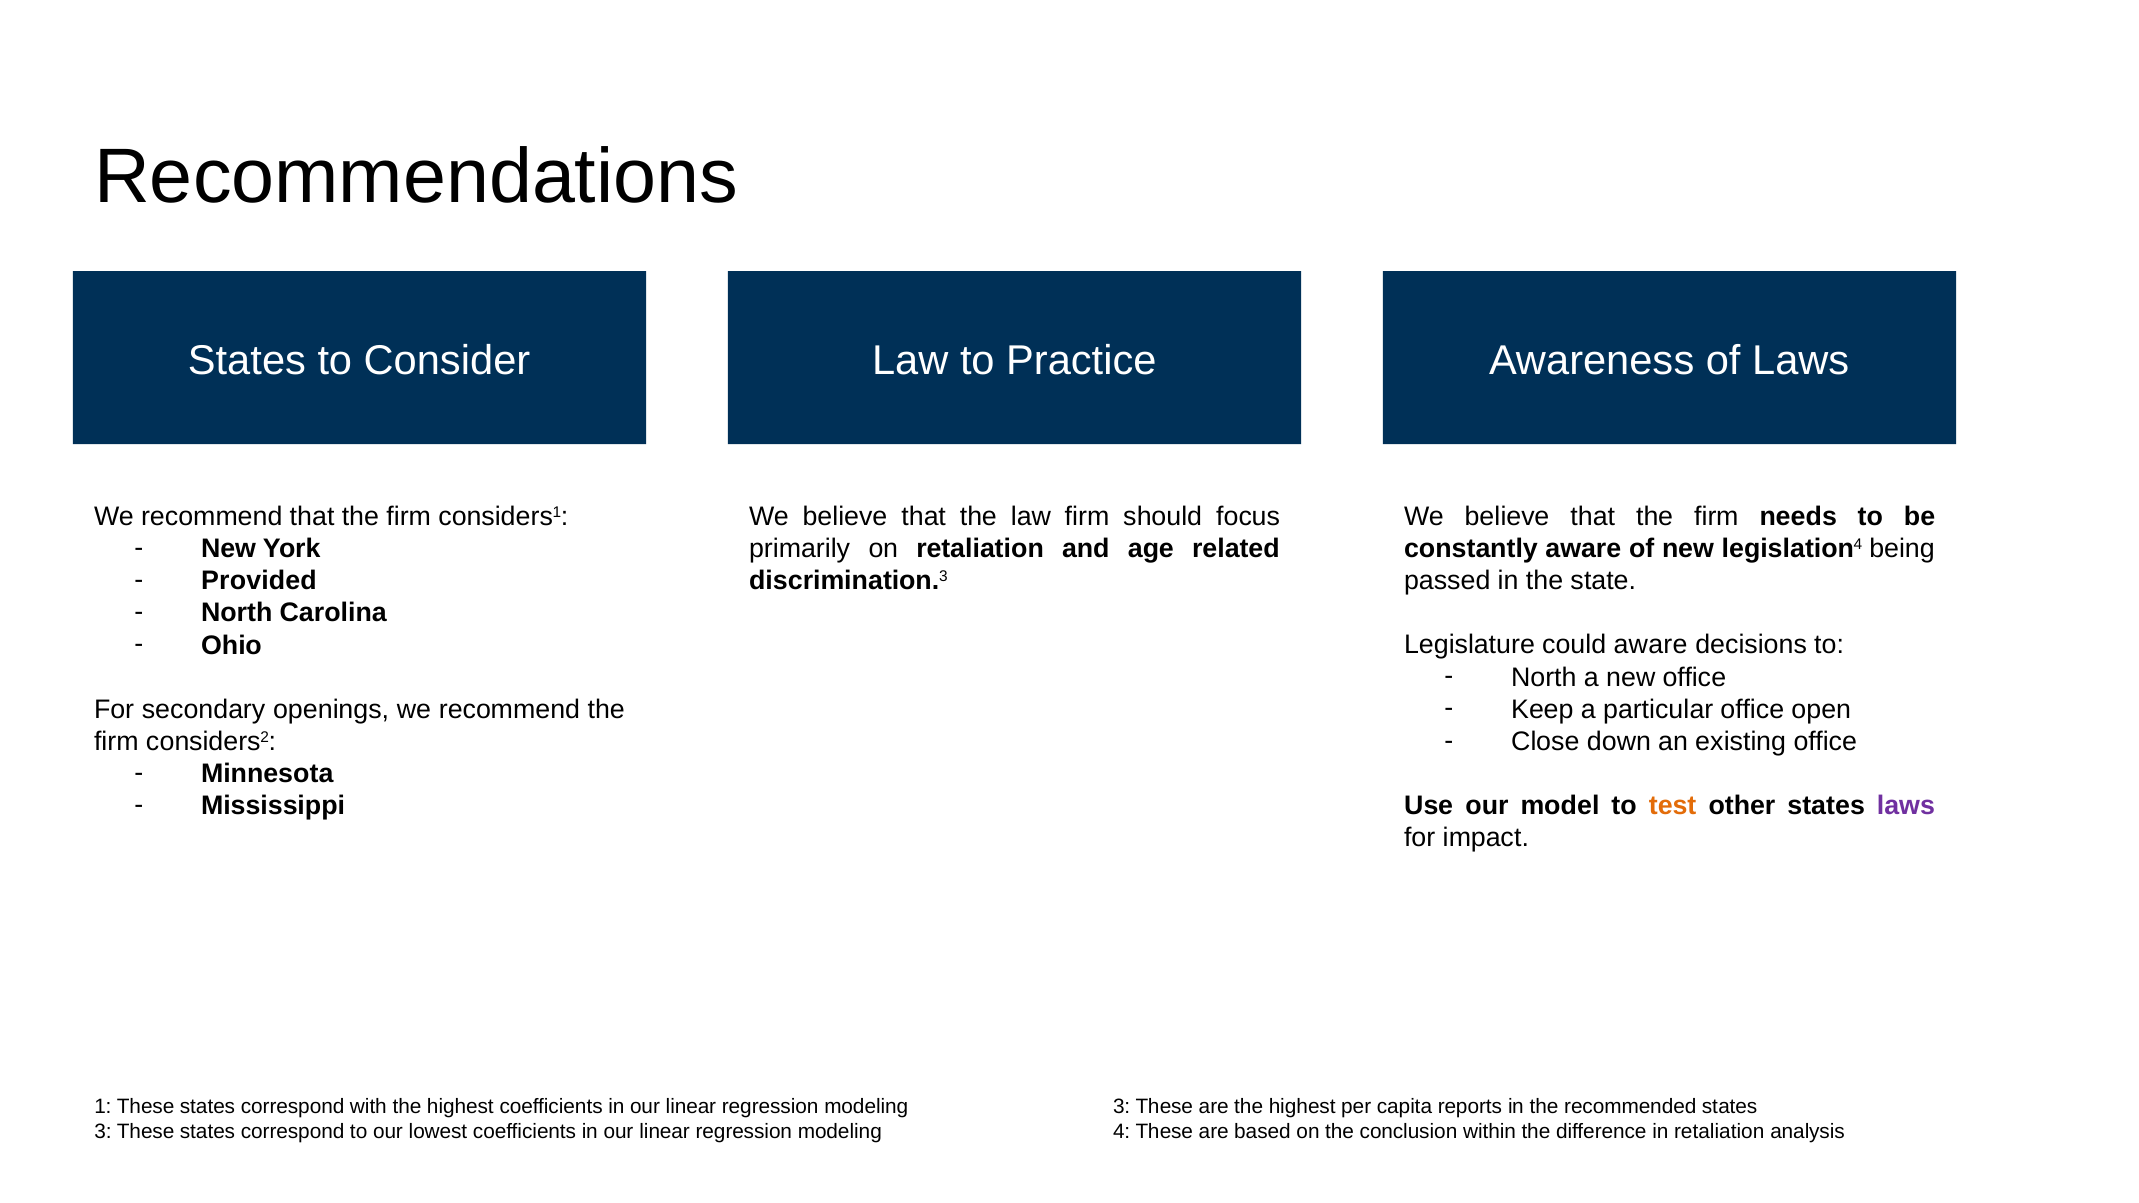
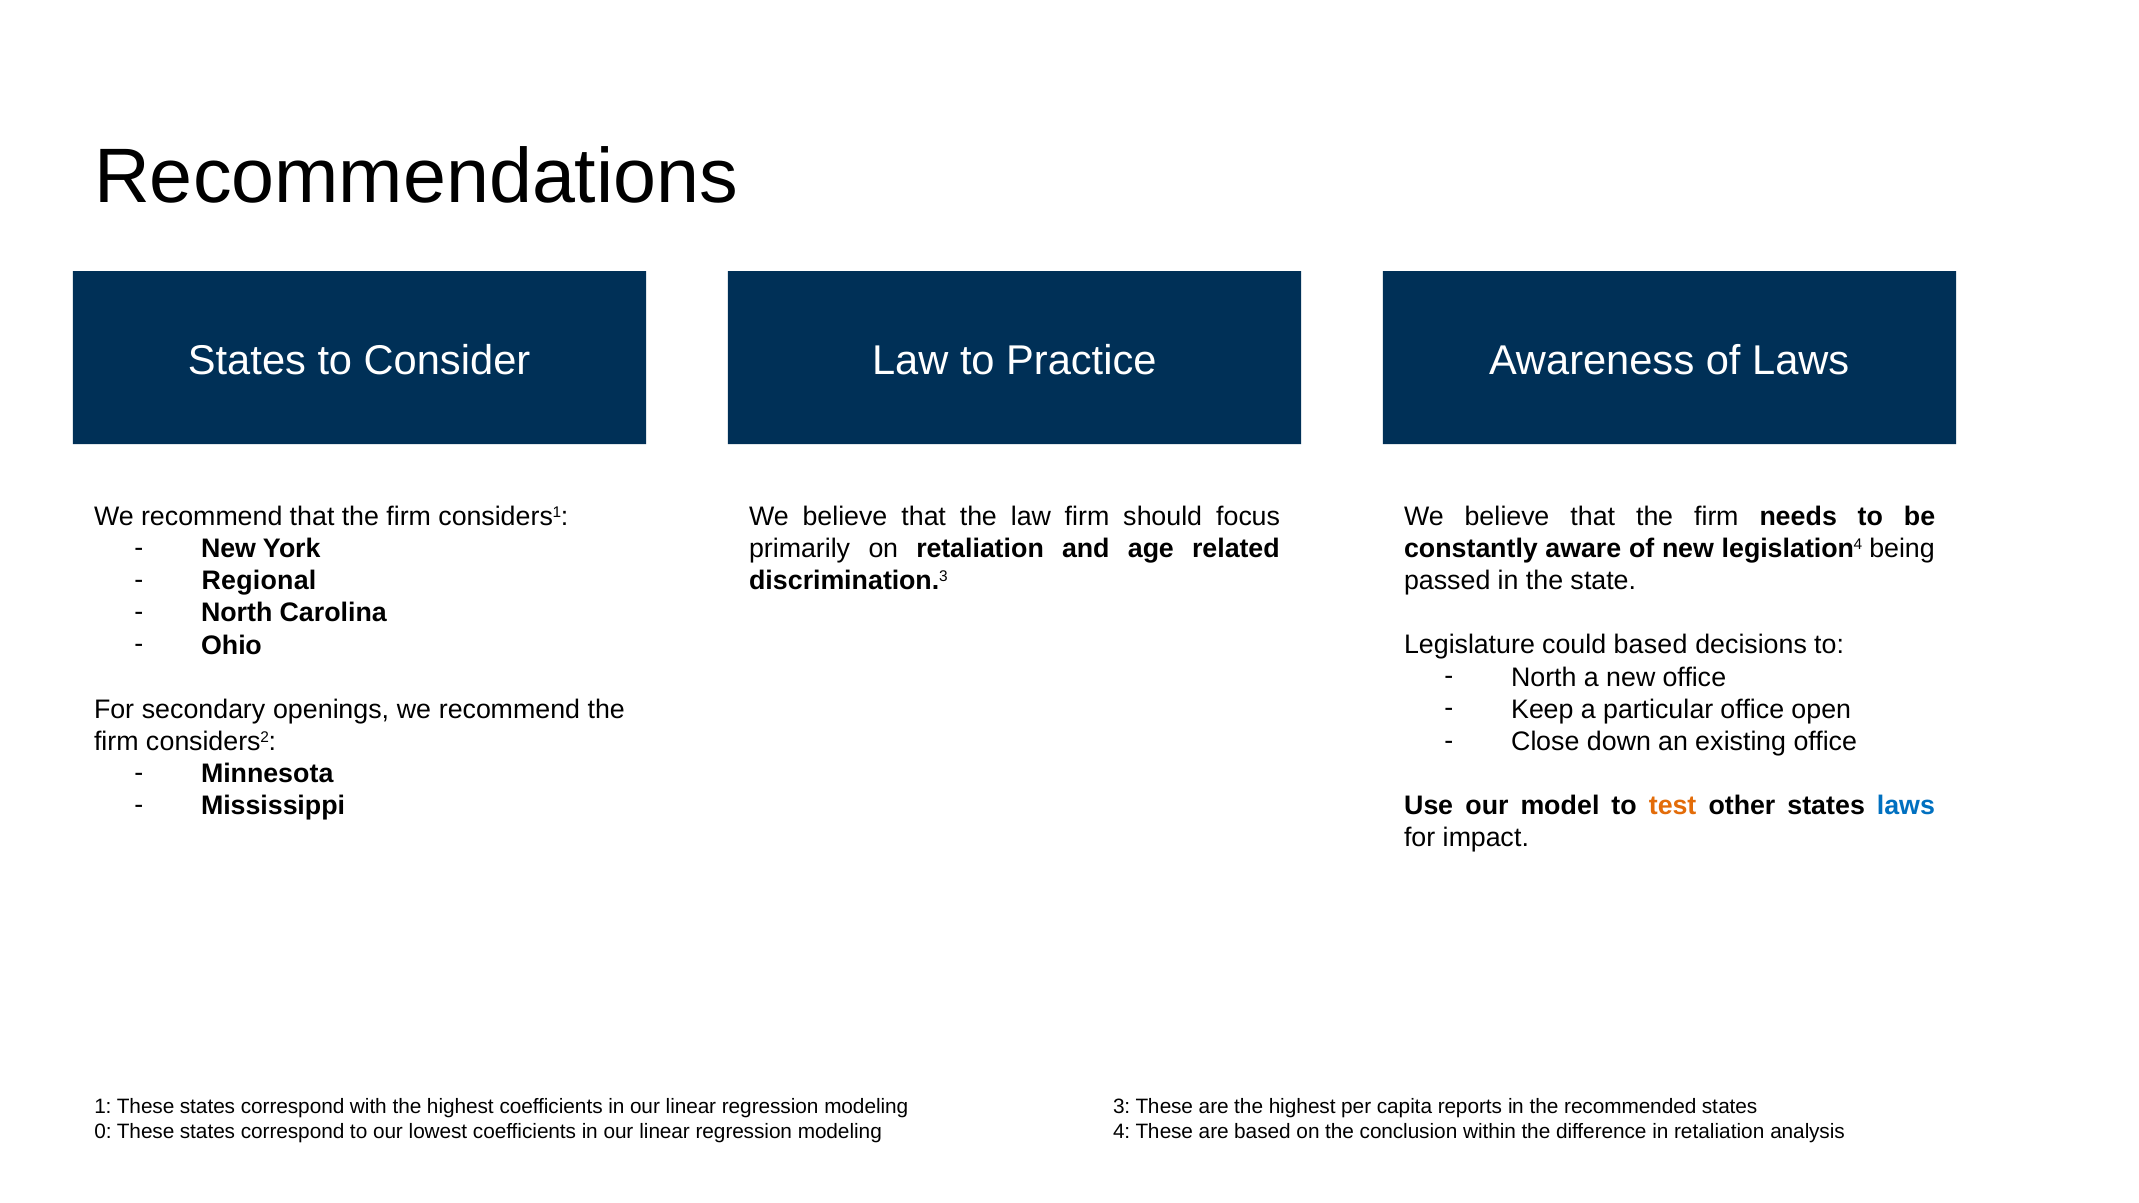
Provided: Provided -> Regional (259, 581)
could aware: aware -> based (1651, 645)
laws colour: purple -> blue (1906, 806)
3: 3 -> 0 (103, 1132)
